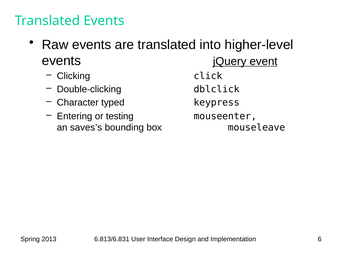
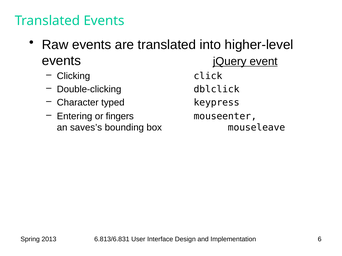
testing: testing -> fingers (120, 116)
